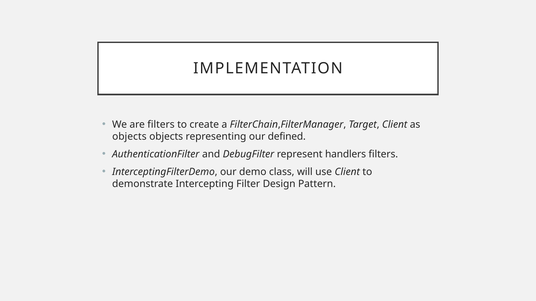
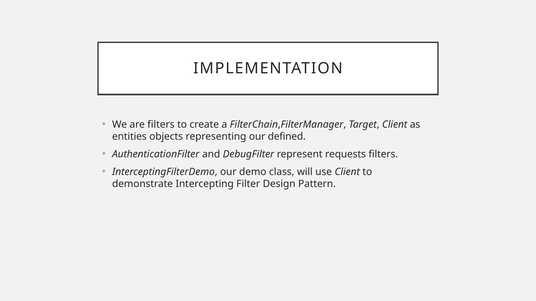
objects: objects -> entities (129, 137)
handlers: handlers -> requests (346, 154)
